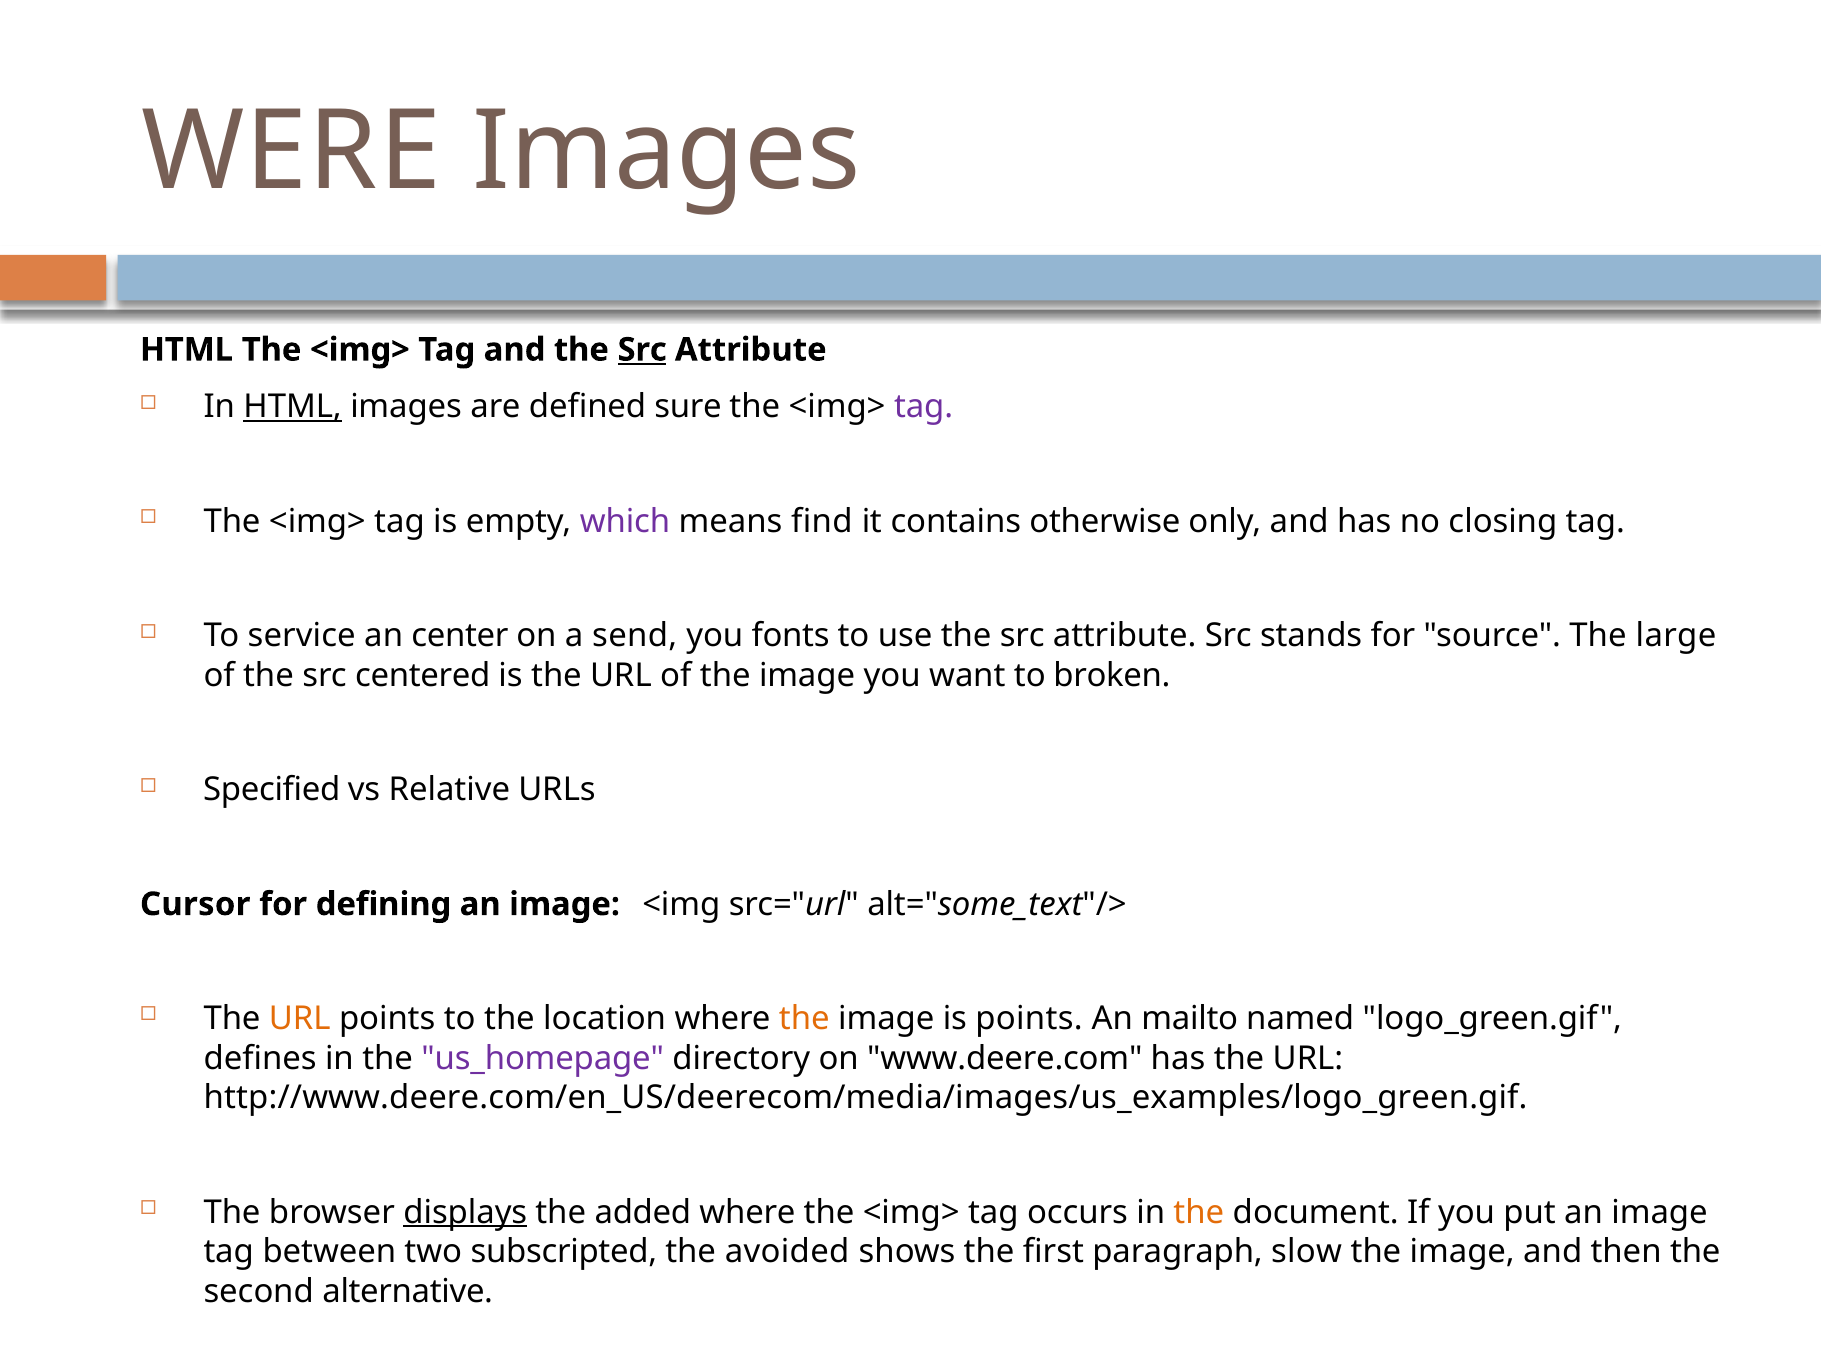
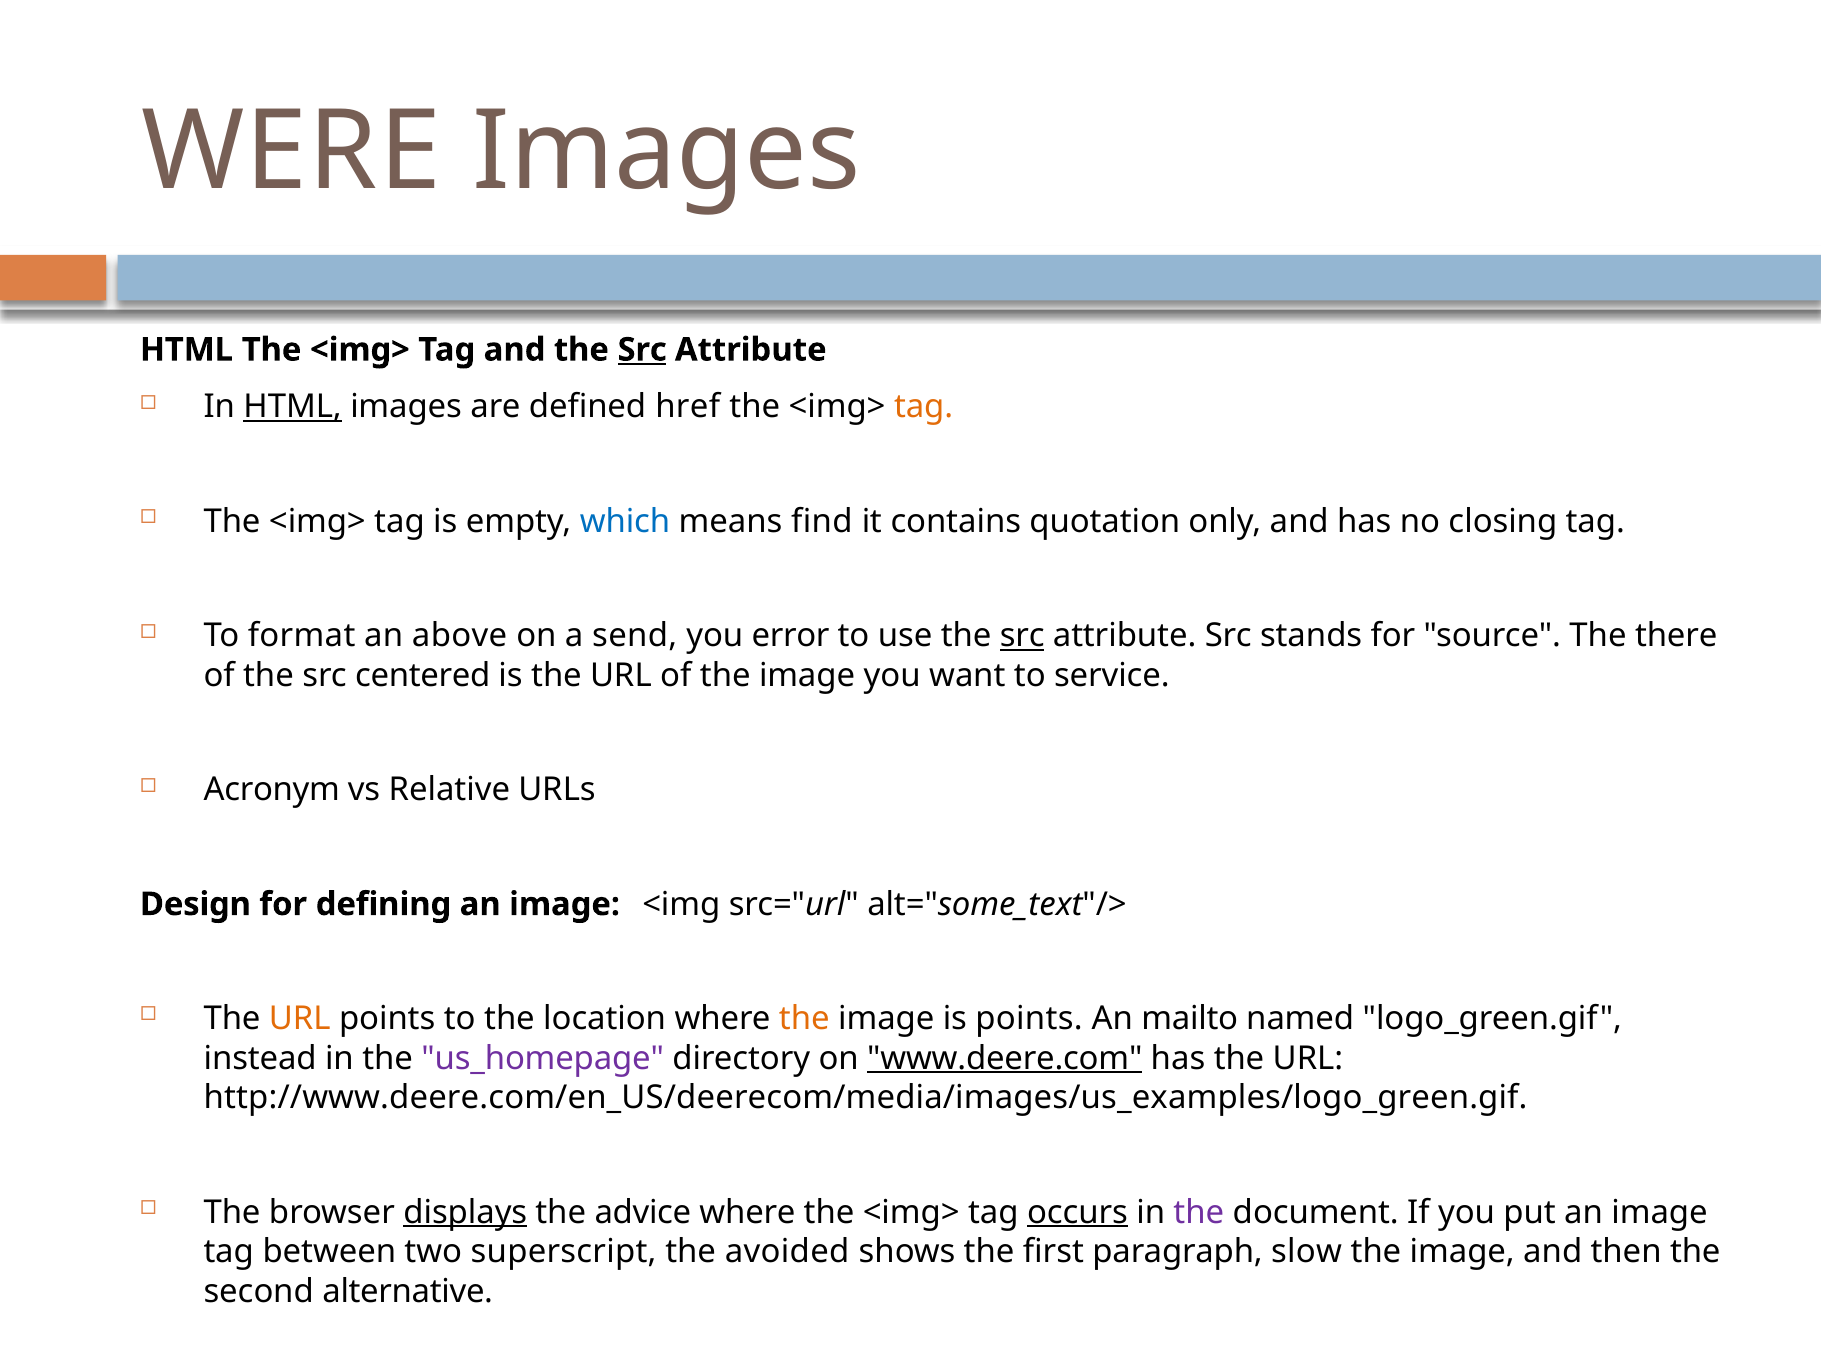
sure: sure -> href (688, 407)
tag colour: purple -> orange (924, 407)
which colour: purple -> blue (625, 521)
otherwise: otherwise -> quotation (1105, 521)
service: service -> format (302, 636)
center: center -> above (460, 636)
fonts: fonts -> error (791, 636)
src underline: none -> present (1022, 636)
large: large -> there (1676, 636)
broken: broken -> service (1112, 675)
Specified: Specified -> Acronym (272, 790)
Cursor: Cursor -> Design (195, 904)
defines: defines -> instead (260, 1058)
www.deere.com underline: none -> present (1005, 1058)
added: added -> advice (643, 1212)
occurs underline: none -> present (1078, 1212)
the colour: orange -> purple (1199, 1212)
subscripted: subscripted -> superscript (564, 1251)
